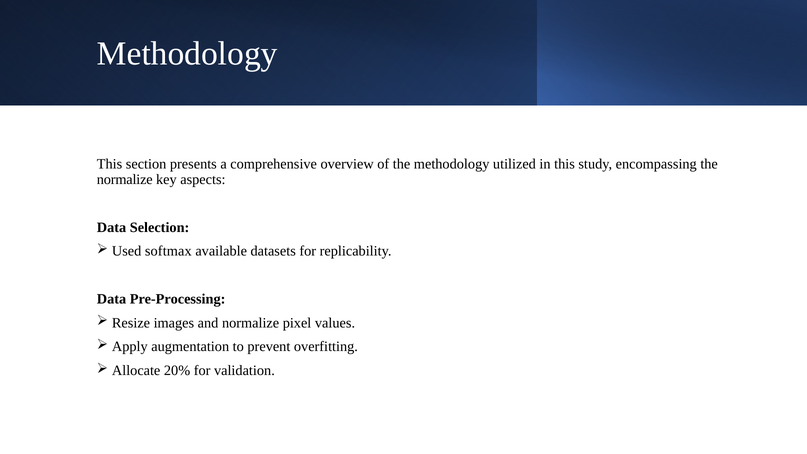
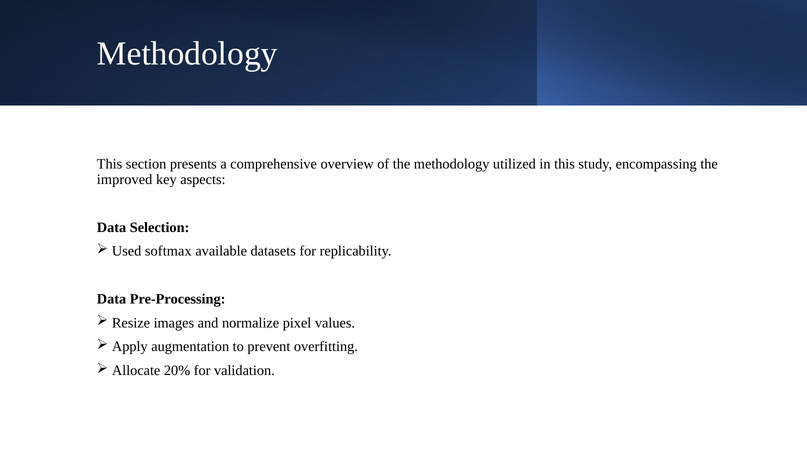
normalize: normalize -> improved (125, 180)
